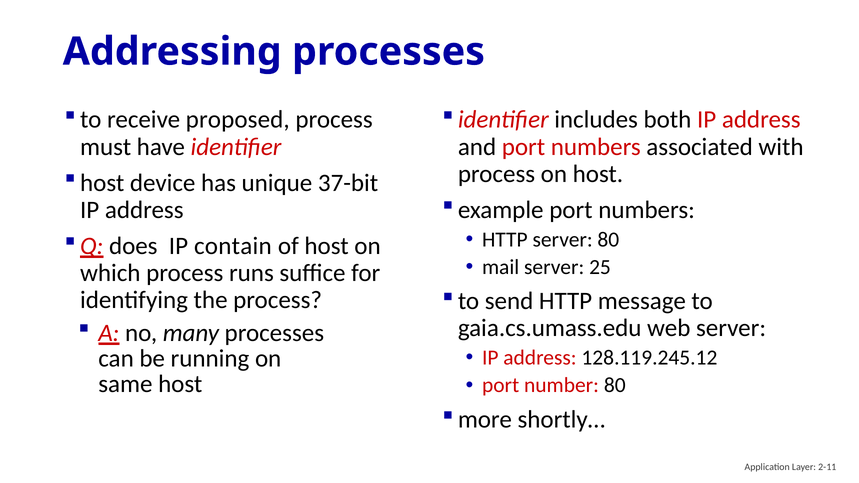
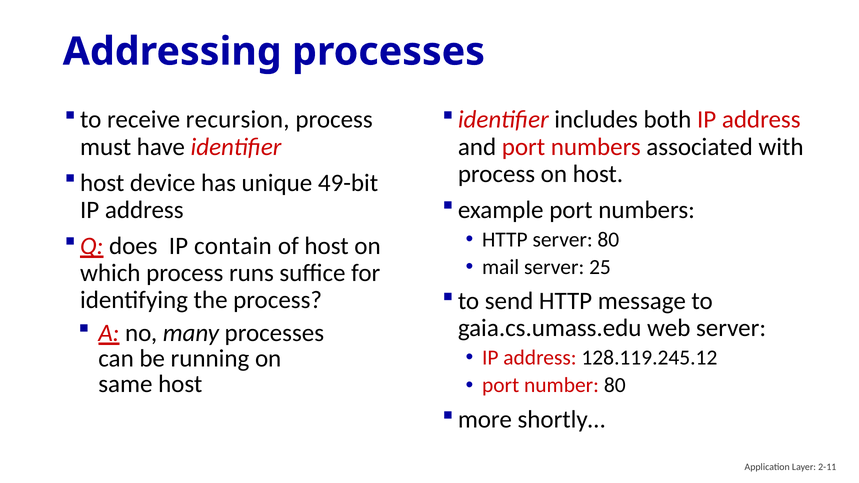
proposed: proposed -> recursion (238, 120)
37-bit: 37-bit -> 49-bit (348, 183)
